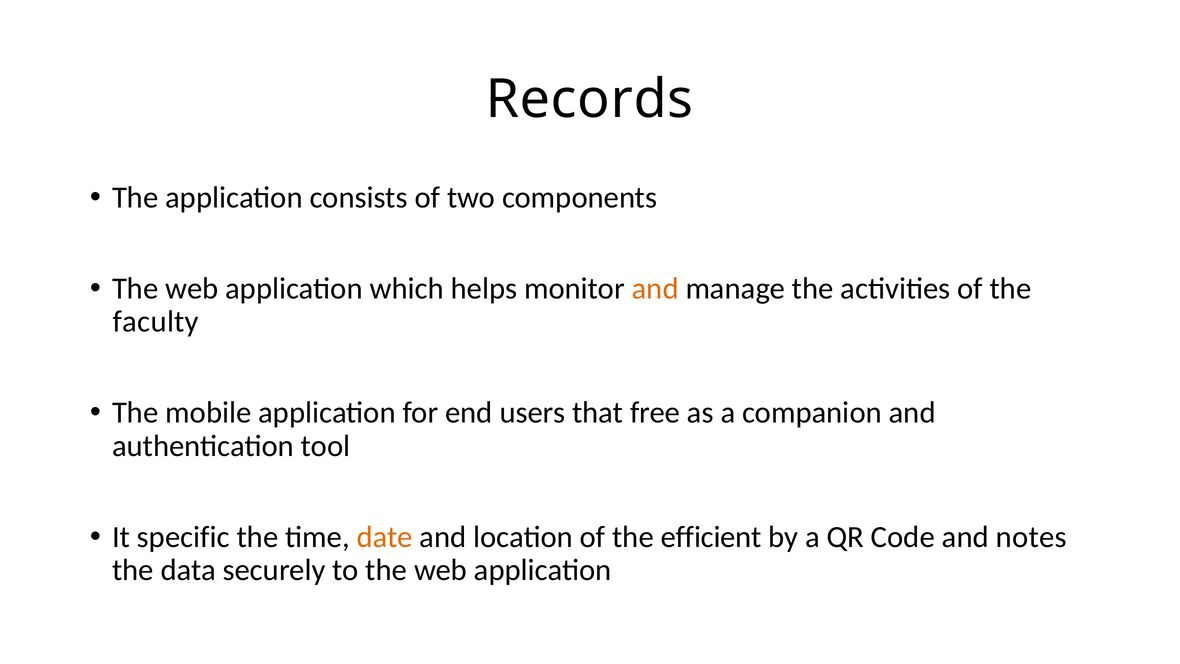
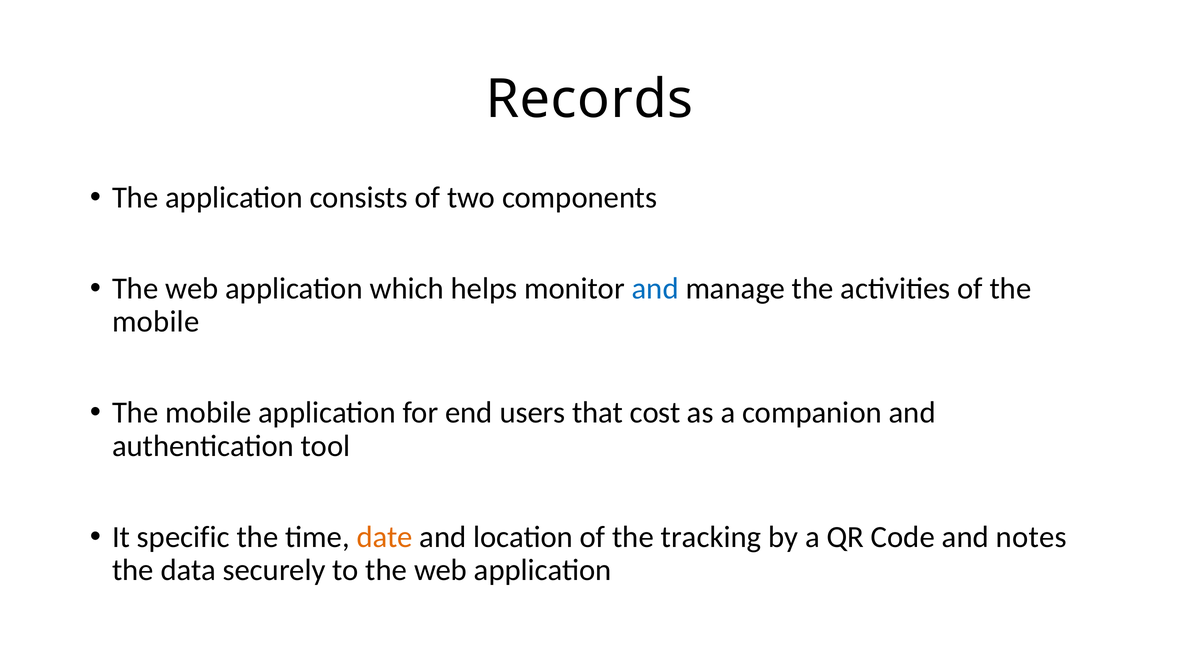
and colour: orange -> blue (655, 288)
faculty: faculty -> mobile (156, 322)
free: free -> cost (655, 413)
efficient: efficient -> tracking (711, 537)
